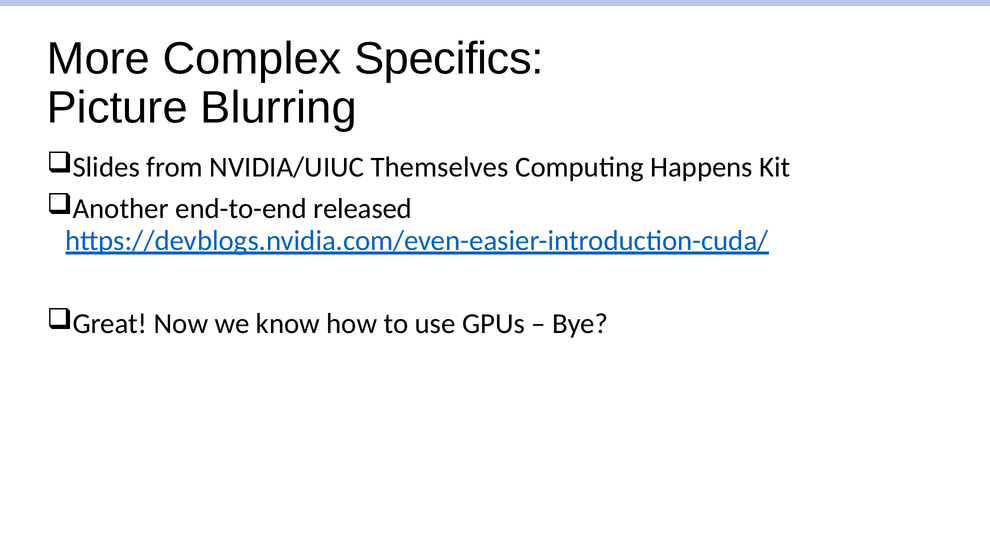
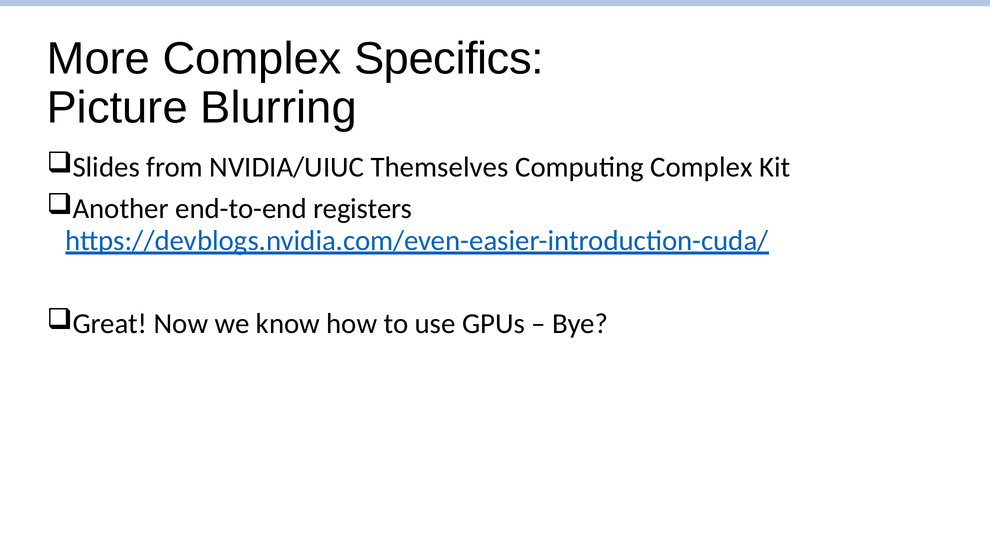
Computing Happens: Happens -> Complex (701, 167)
released: released -> registers (363, 209)
